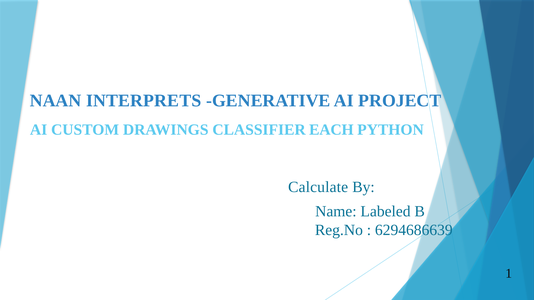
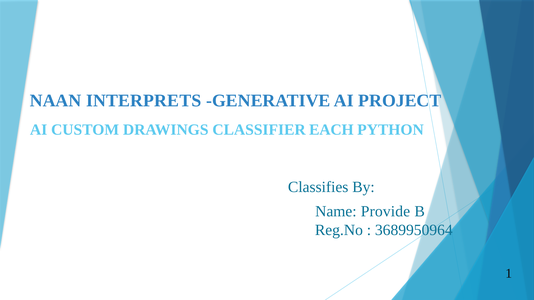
Calculate: Calculate -> Classifies (318, 187)
Labeled: Labeled -> Provide (385, 212)
6294686639: 6294686639 -> 3689950964 (414, 230)
